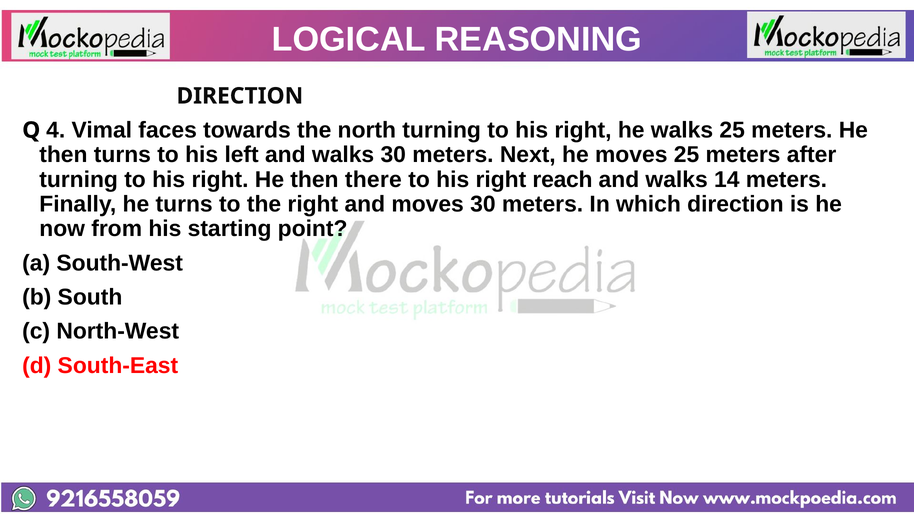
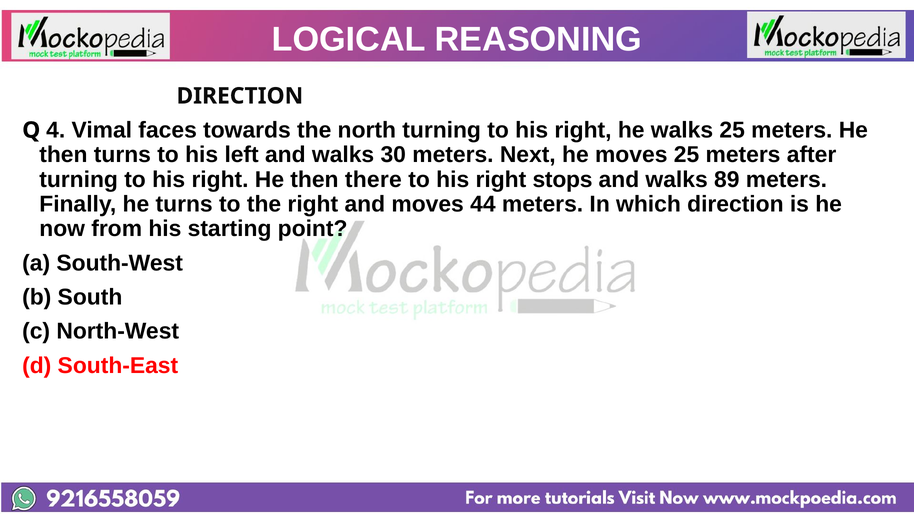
reach: reach -> stops (563, 180)
14: 14 -> 89 (727, 180)
moves 30: 30 -> 44 (483, 204)
